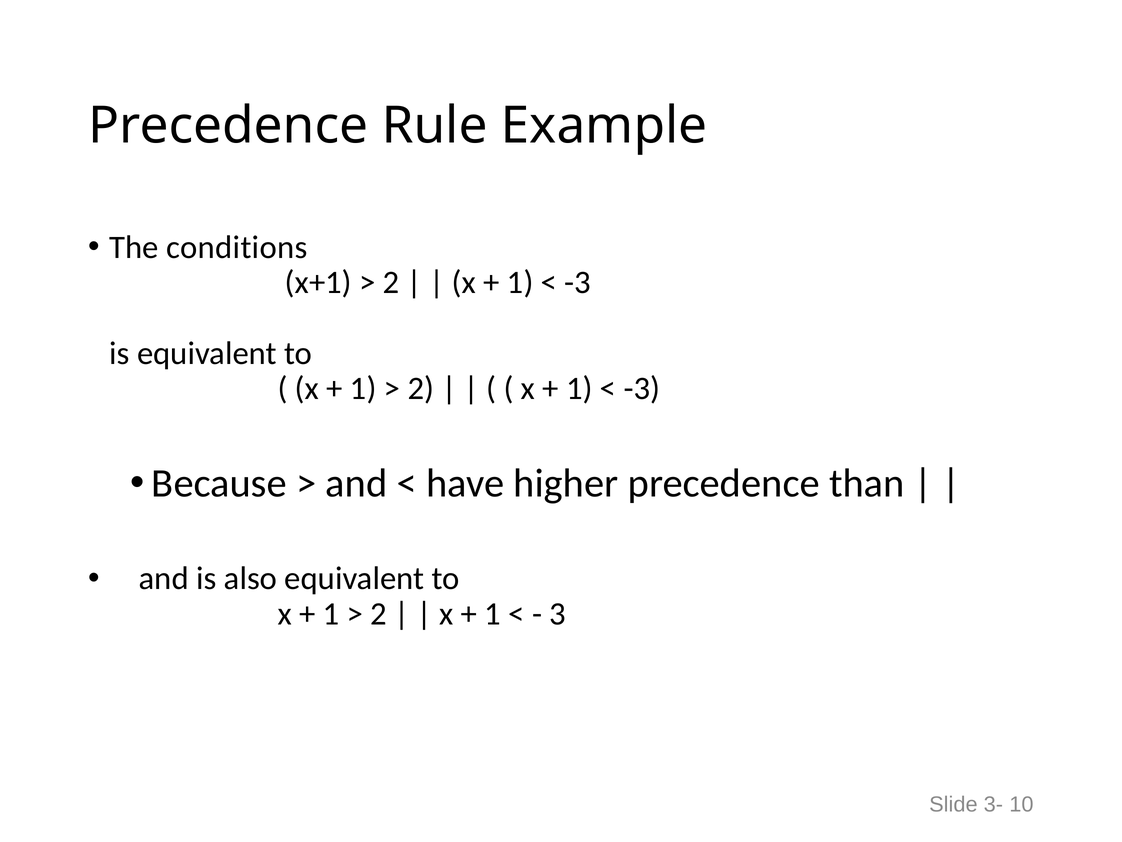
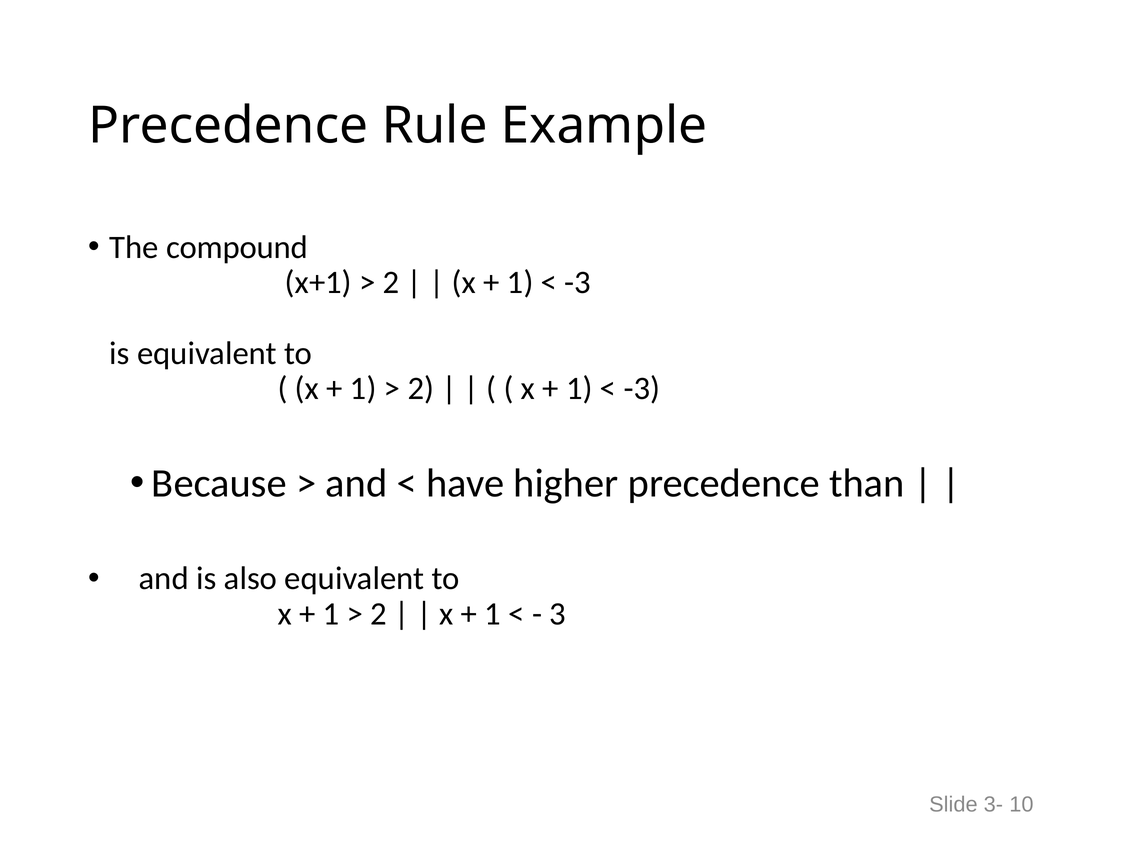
conditions: conditions -> compound (237, 247)
